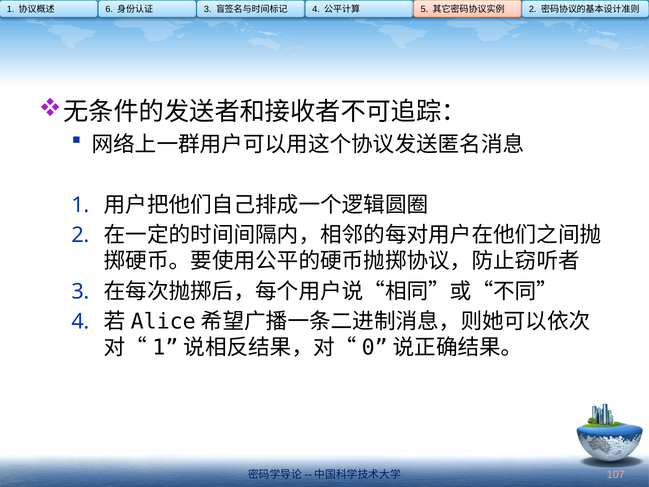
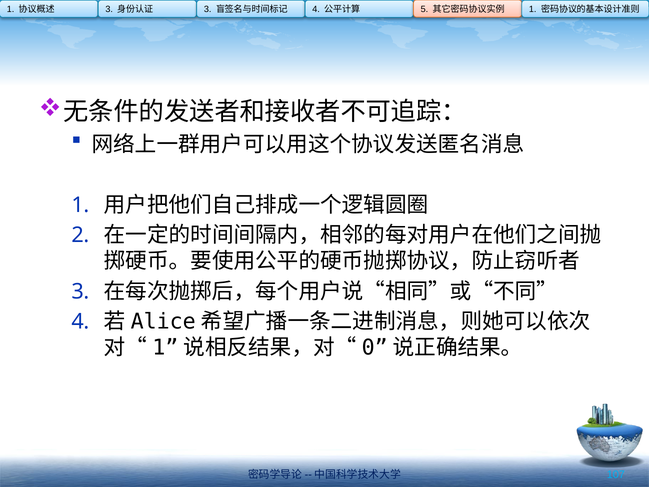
6: 6 -> 3 (109, 9)
2: 2 -> 1 (533, 9)
107 colour: pink -> light blue (616, 474)
